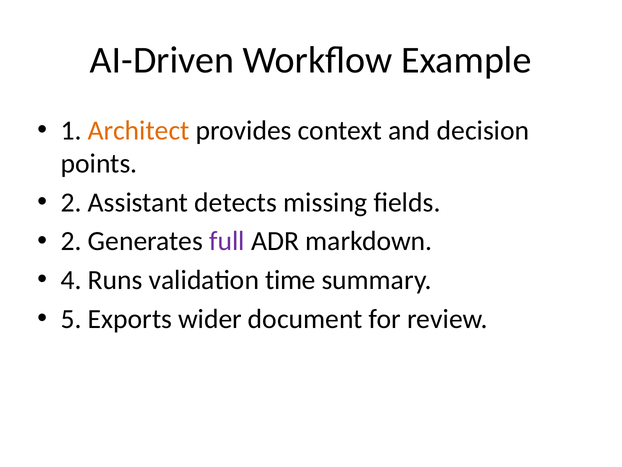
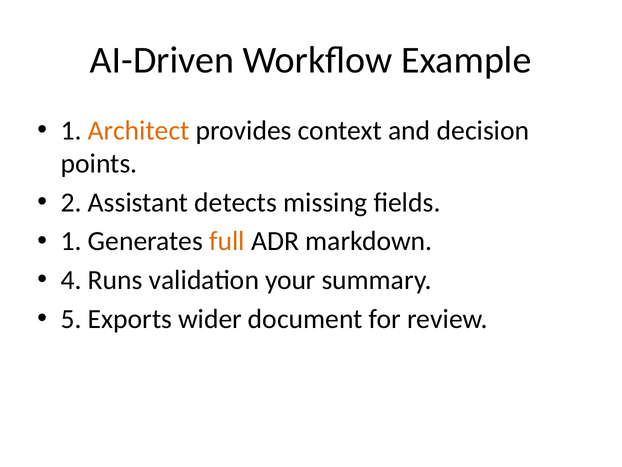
2: 2 -> 1 (71, 241)
full colour: purple -> orange (227, 241)
time: time -> your (290, 280)
